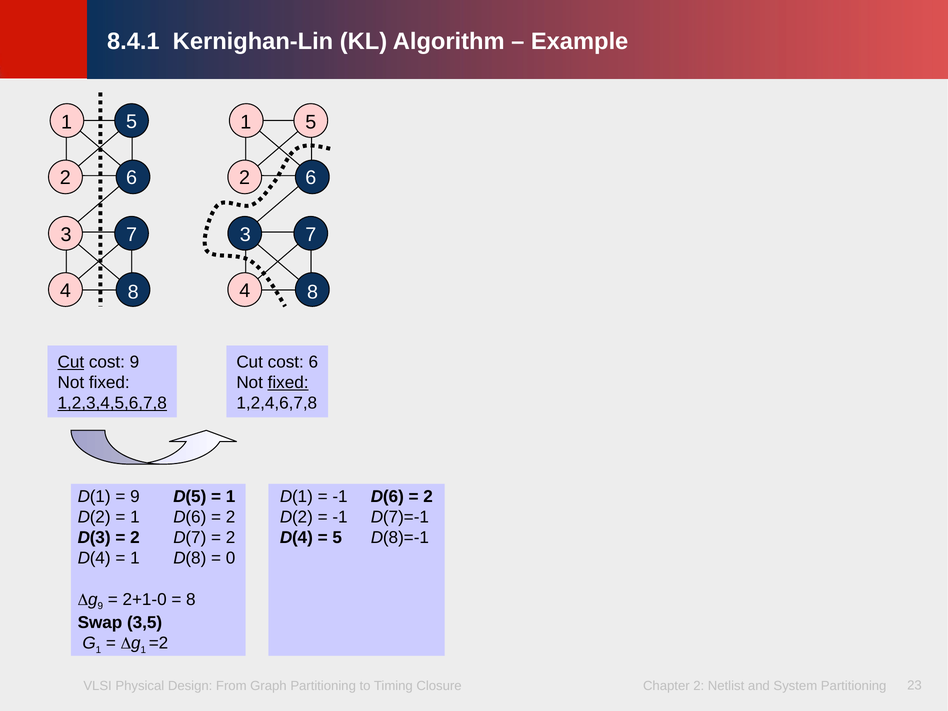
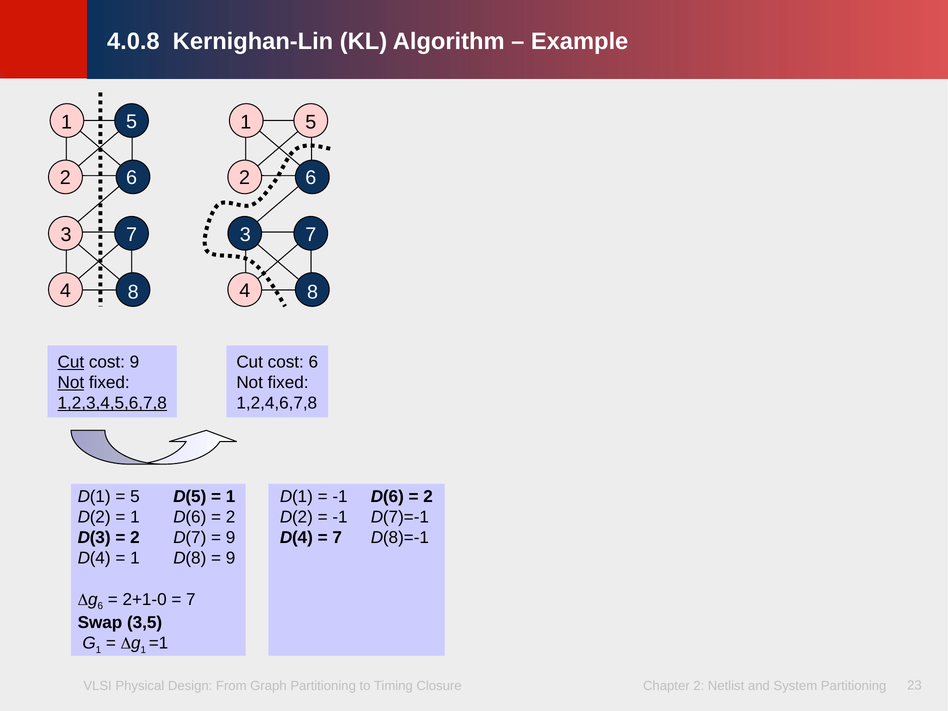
8.4.1: 8.4.1 -> 4.0.8 (133, 41)
Not underline: none -> present (71, 383)
fixed underline: present -> none (288, 383)
9: 9 -> 5 (135, 497)
2: 2 -> 9 (231, 538)
5: 5 -> 7 (337, 538)
0: 0 -> 9 (231, 558)
9: 9 -> 6 (100, 606)
8: 8 -> 7 (191, 599)
=2: =2 -> =1 (159, 643)
